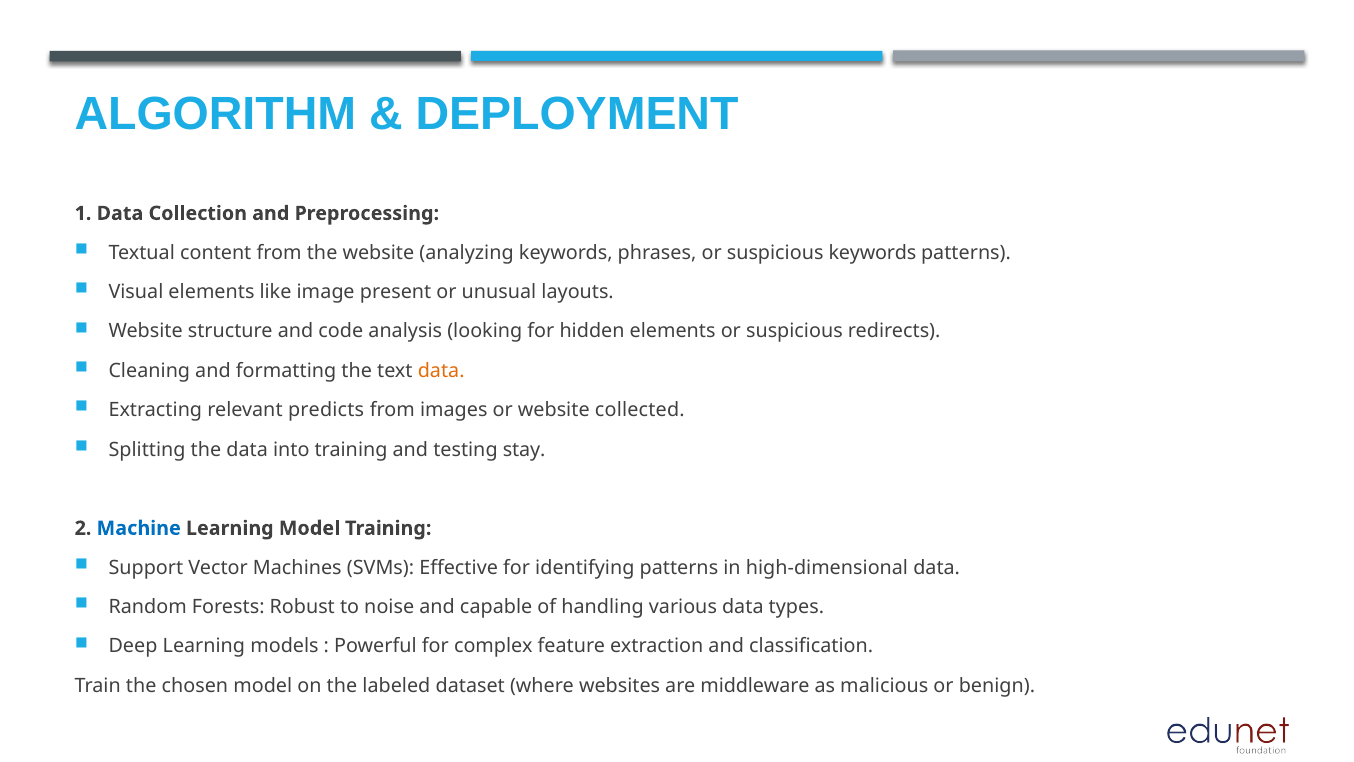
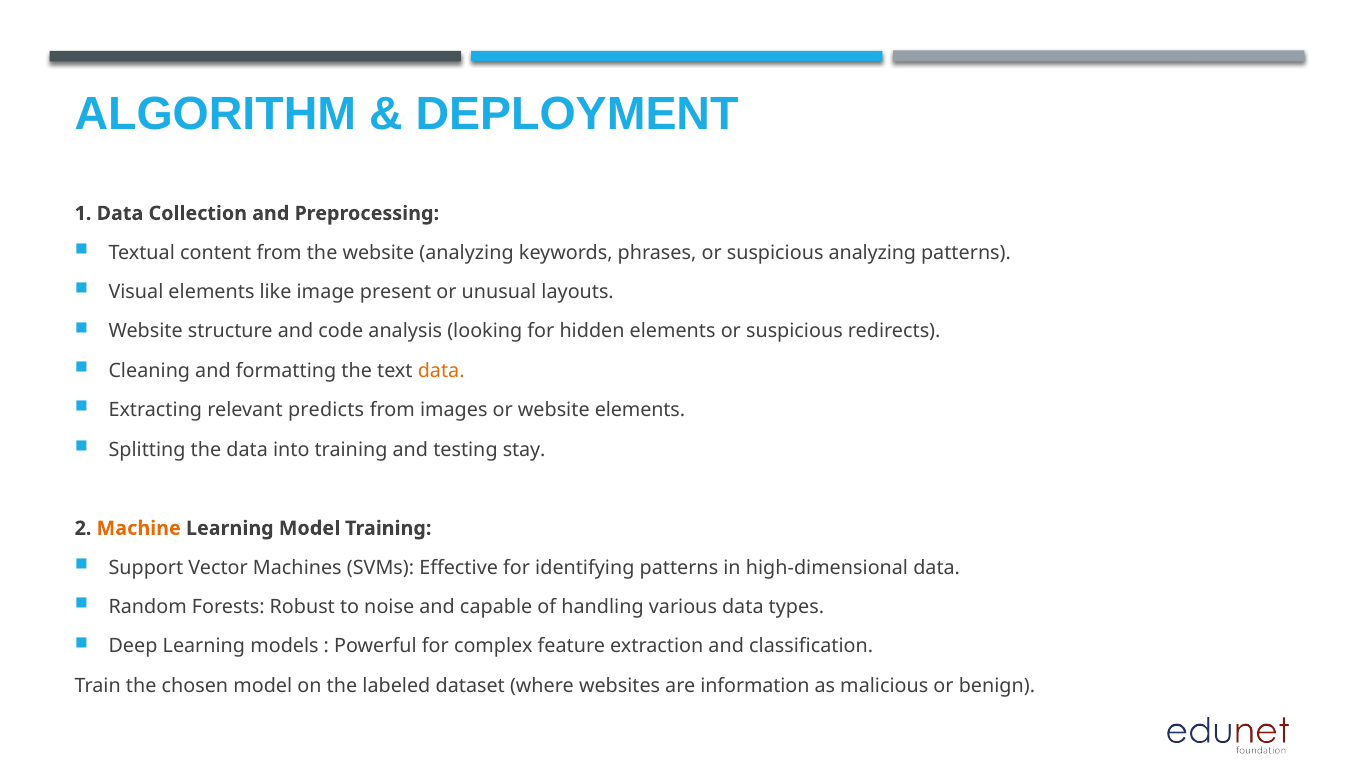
suspicious keywords: keywords -> analyzing (872, 253)
website collected: collected -> elements (640, 410)
Machine colour: blue -> orange (139, 528)
middleware: middleware -> information (755, 685)
